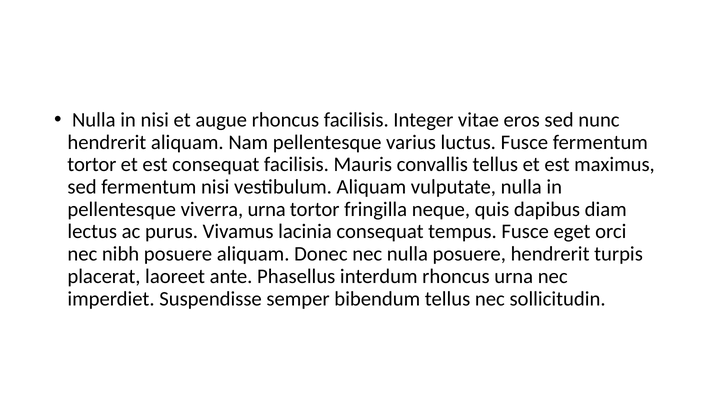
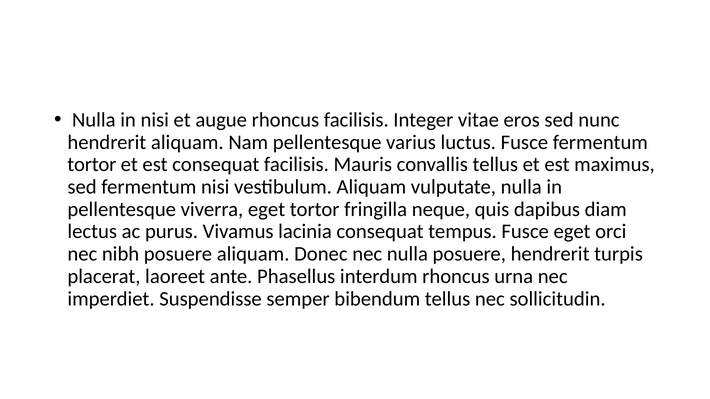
viverra urna: urna -> eget (267, 210)
